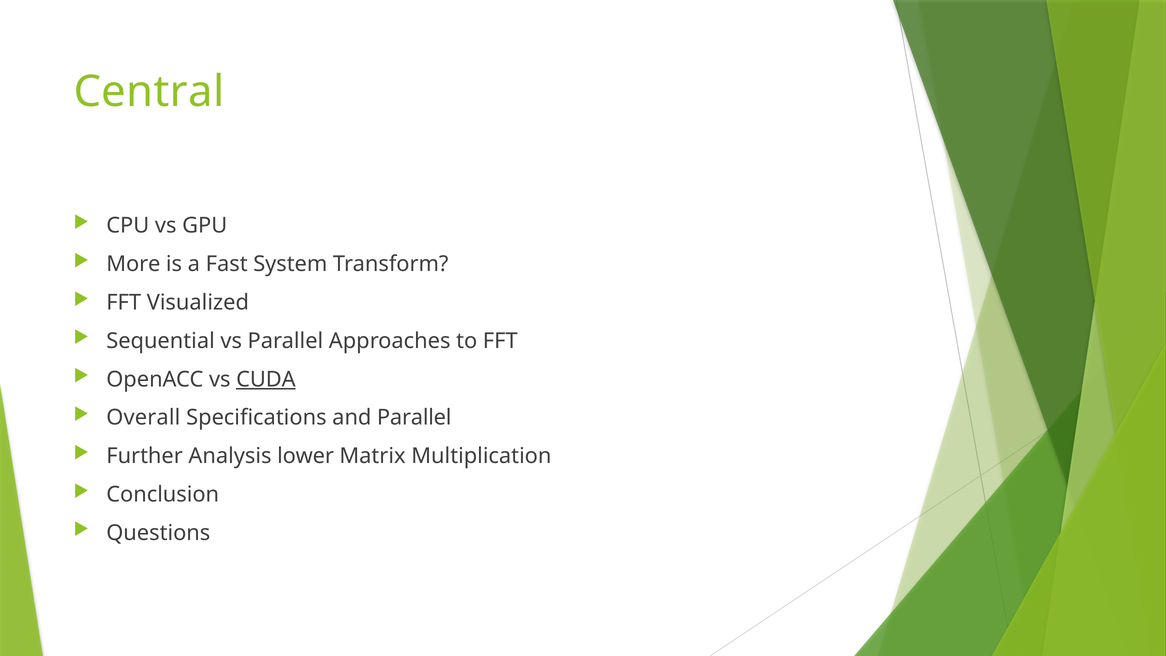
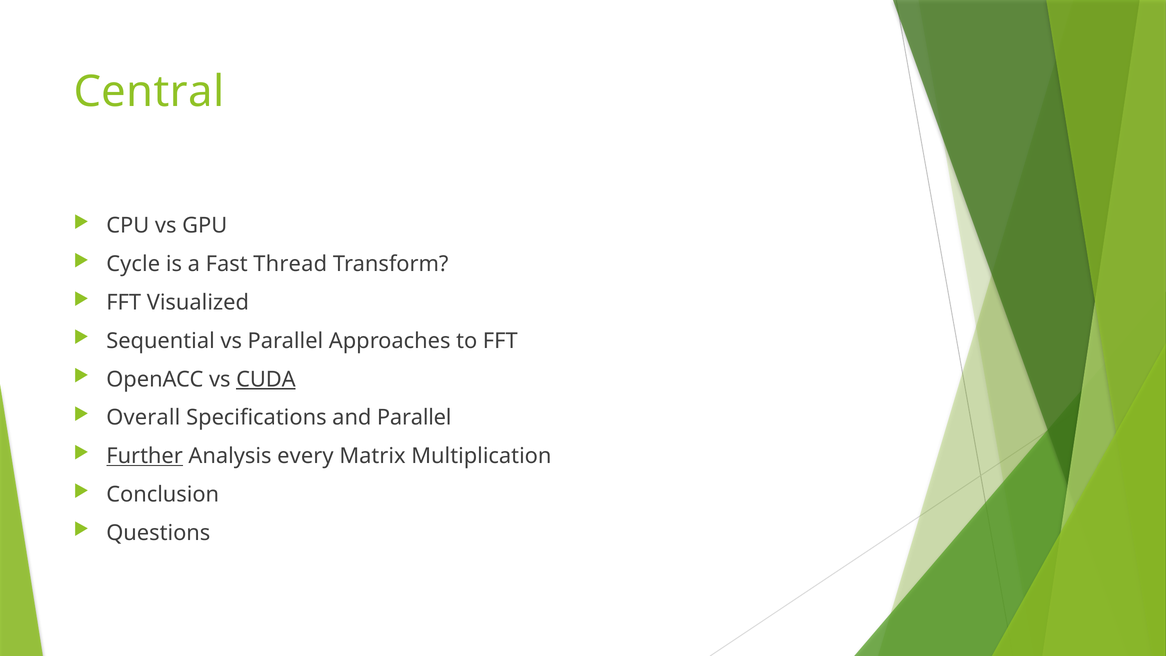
More: More -> Cycle (133, 264)
System: System -> Thread (290, 264)
Further underline: none -> present (145, 456)
lower: lower -> every (305, 456)
